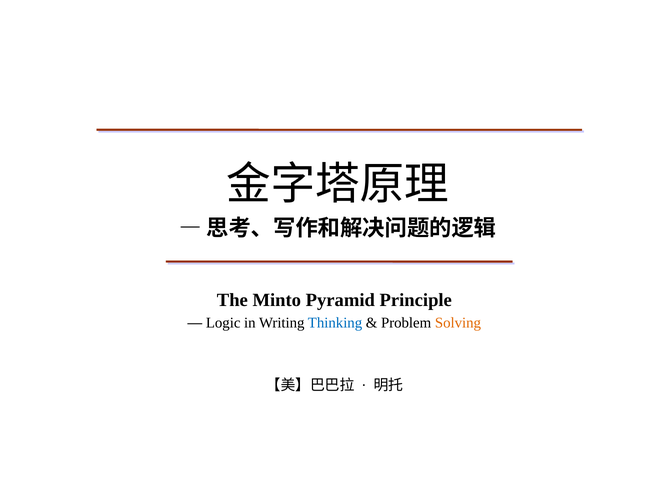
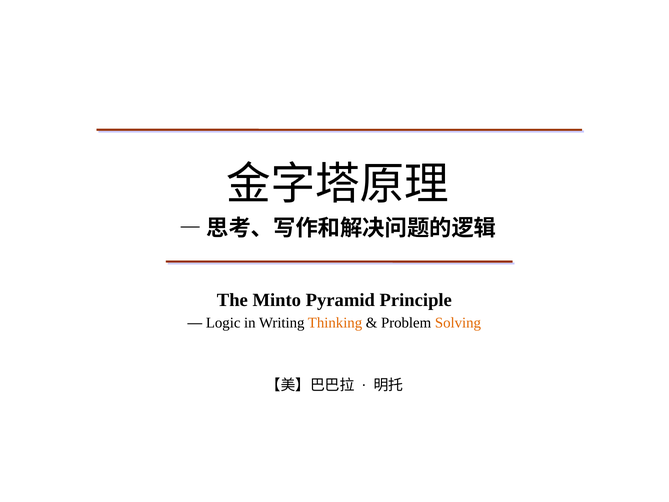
Thinking colour: blue -> orange (335, 323)
